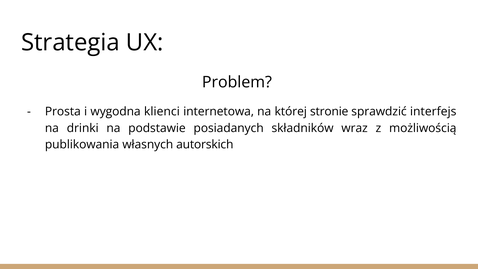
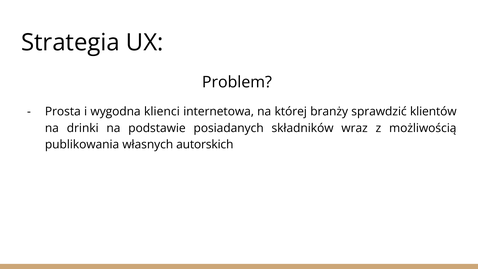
stronie: stronie -> branży (329, 112)
interfejs: interfejs -> klientów (433, 112)
